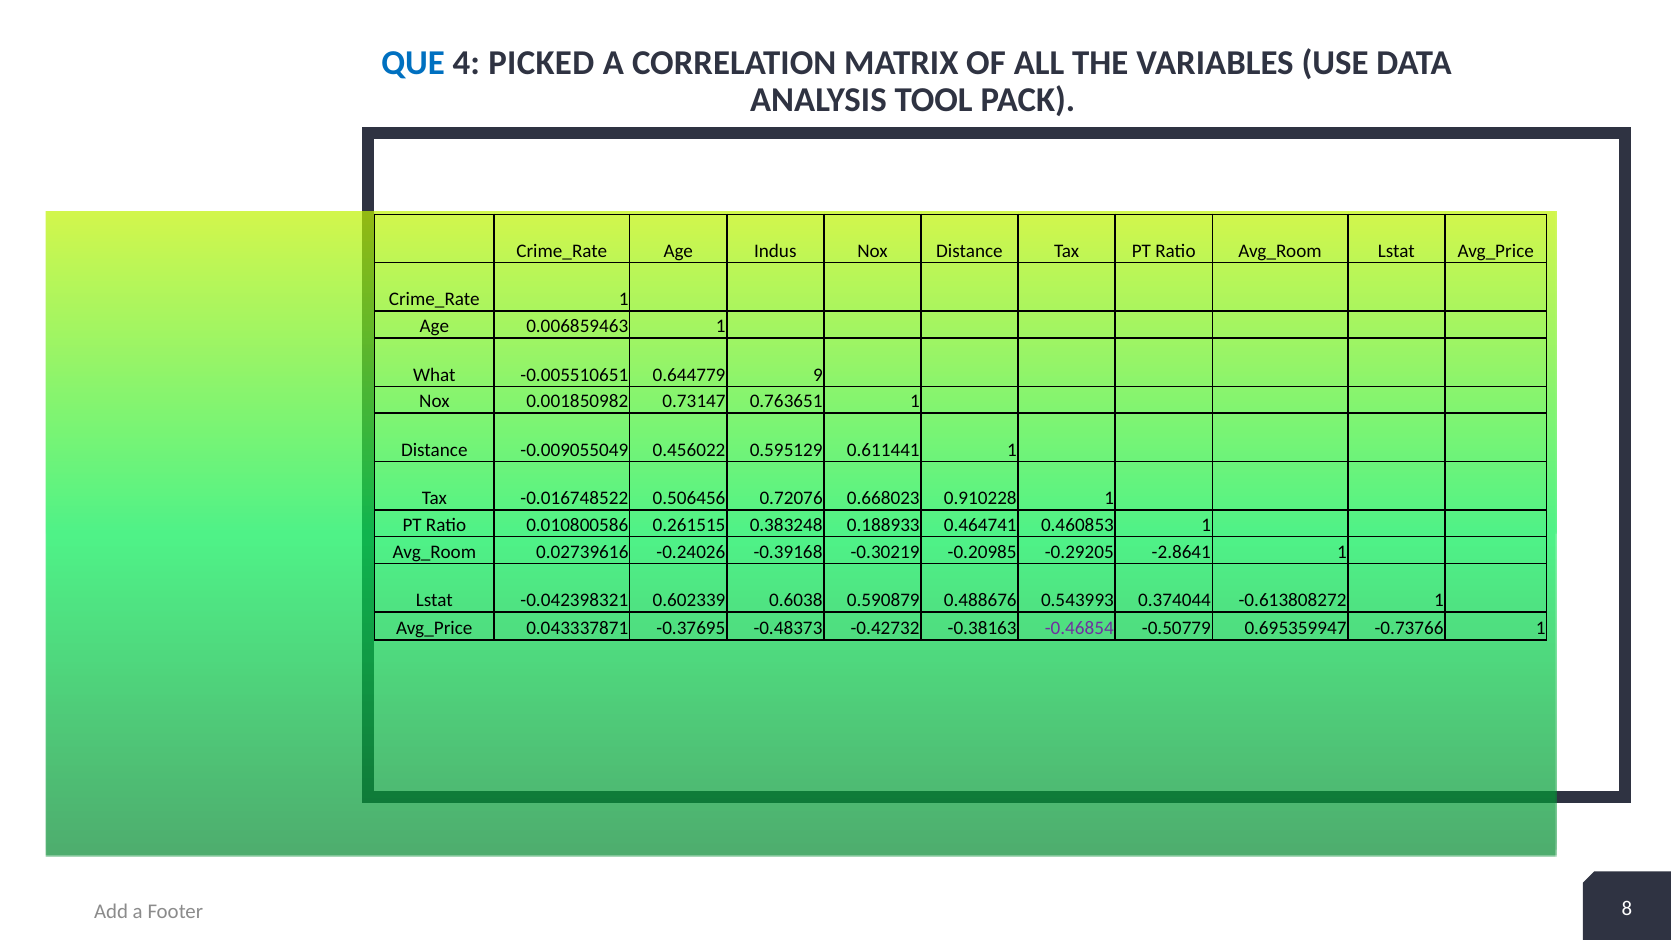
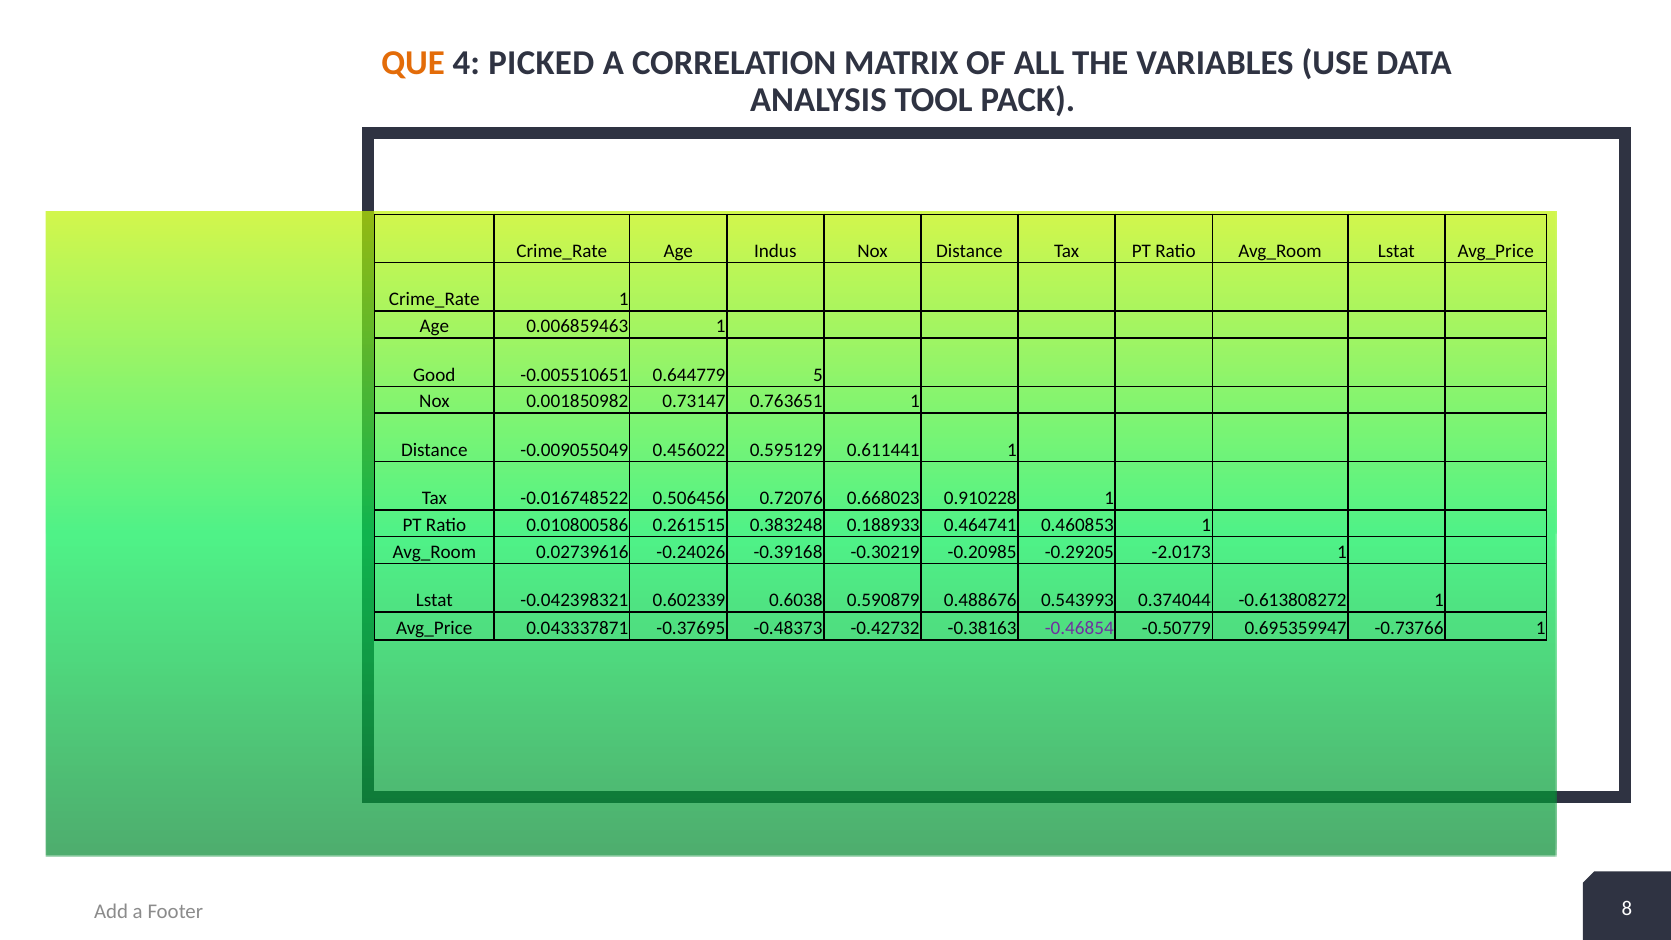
QUE colour: blue -> orange (413, 63)
What: What -> Good (434, 375)
9: 9 -> 5 (818, 375)
-2.8641: -2.8641 -> -2.0173 (1181, 552)
